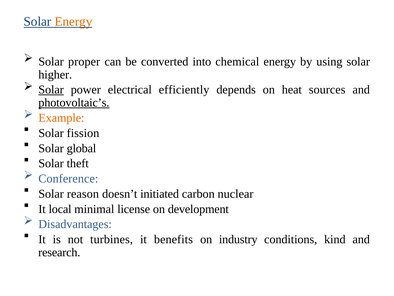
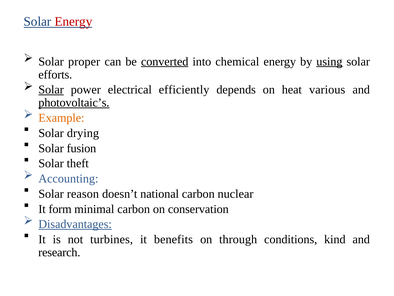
Energy colour: orange -> red (73, 22)
converted underline: none -> present (165, 61)
using underline: none -> present (329, 61)
higher: higher -> efforts (55, 74)
sources: sources -> various (327, 90)
fission: fission -> drying (83, 133)
global: global -> fusion (81, 148)
Conference: Conference -> Accounting (68, 178)
initiated: initiated -> national (160, 194)
local: local -> form (60, 209)
minimal license: license -> carbon (134, 209)
development: development -> conservation (198, 209)
Disadvantages underline: none -> present (75, 224)
industry: industry -> through (238, 239)
